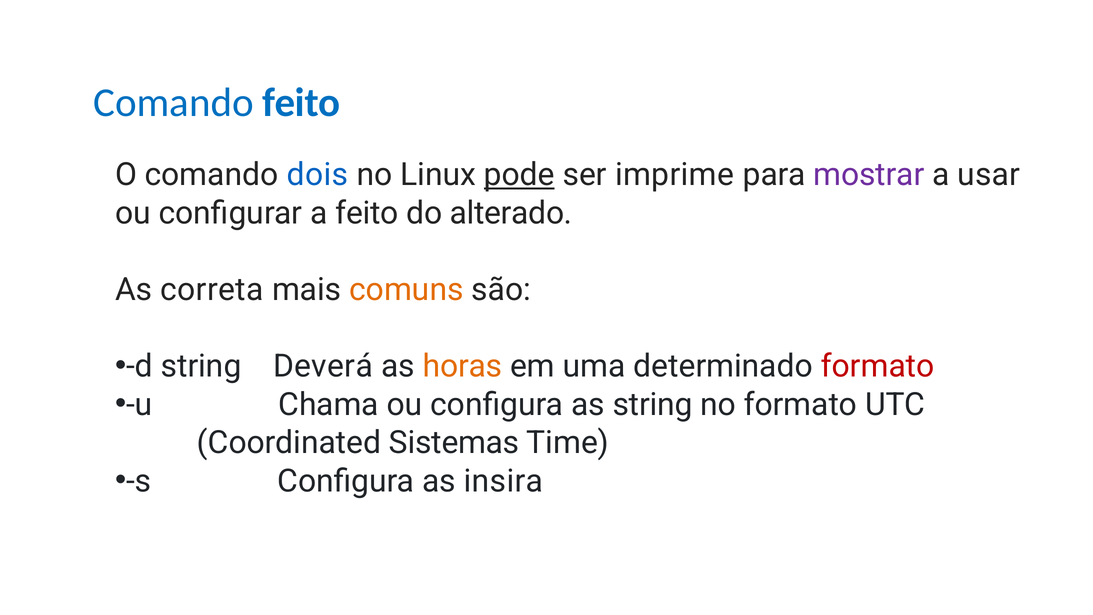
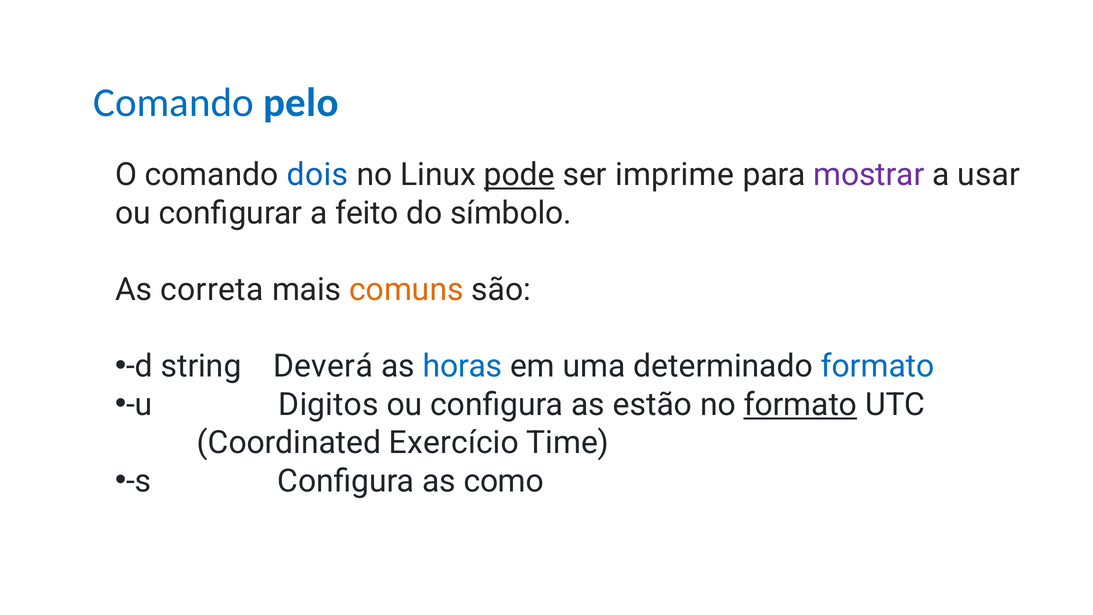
Comando feito: feito -> pelo (301, 103)
alterado: alterado -> símbolo (511, 213)
horas colour: orange -> blue (463, 366)
formato colour: red -> blue (878, 366)
Chama: Chama -> Digitos (329, 404)
as string: string -> estão (652, 404)
formato underline: none -> present (800, 404)
Sistemas: Sistemas -> Exercício (454, 443)
insira: insira -> como (504, 481)
